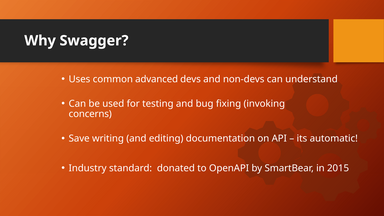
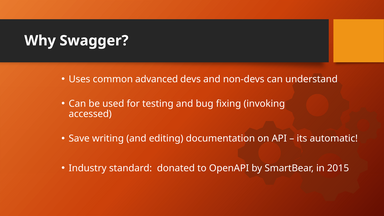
concerns: concerns -> accessed (90, 114)
